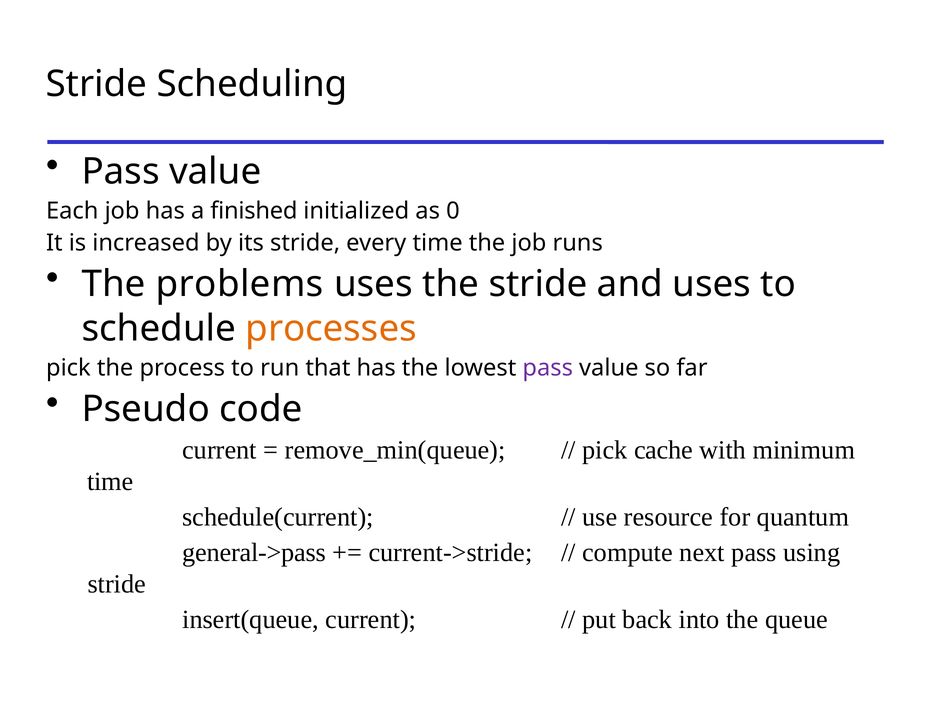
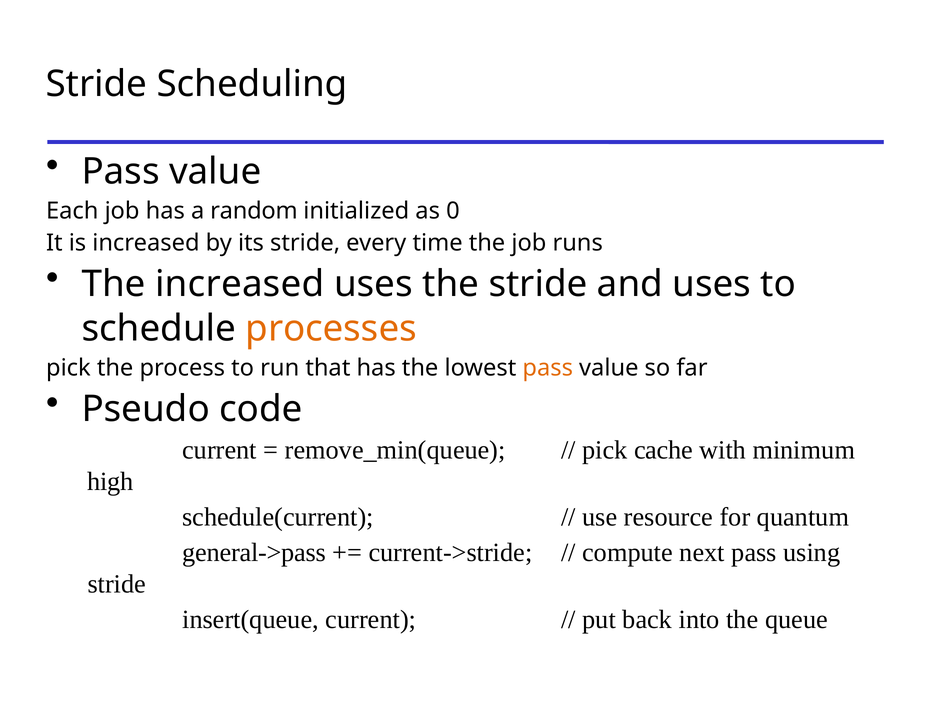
finished: finished -> random (254, 211)
The problems: problems -> increased (240, 284)
pass colour: purple -> orange (548, 368)
time: time -> high (110, 482)
